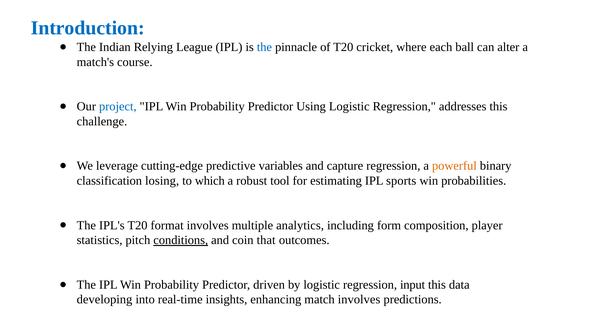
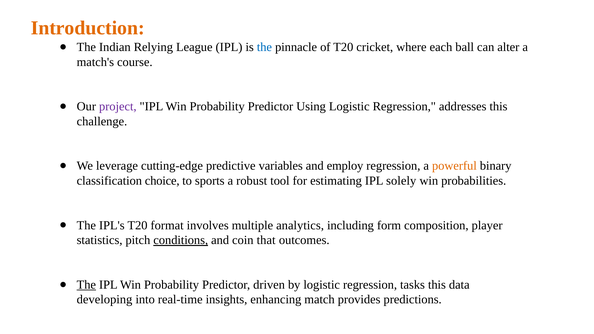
Introduction colour: blue -> orange (88, 28)
project colour: blue -> purple (118, 107)
capture: capture -> employ (345, 166)
losing: losing -> choice (162, 181)
which: which -> sports (210, 181)
sports: sports -> solely (401, 181)
The underline: none -> present (86, 285)
input: input -> tasks (413, 285)
match involves: involves -> provides (359, 300)
